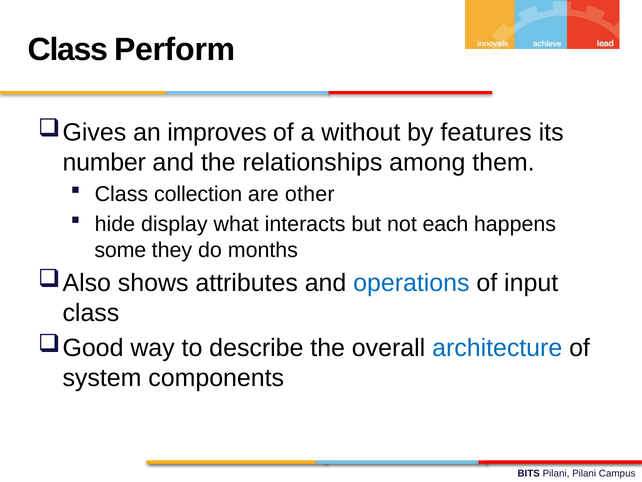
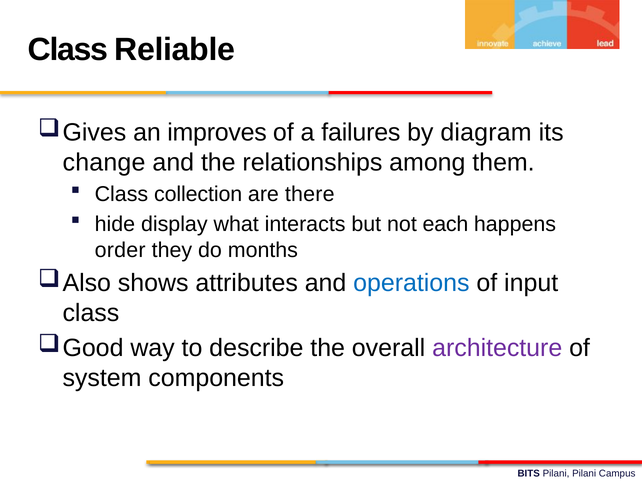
Perform: Perform -> Reliable (175, 50)
without: without -> failures (361, 132)
features: features -> diagram (486, 132)
number: number -> change (104, 162)
other: other -> there (310, 194)
some: some -> order (120, 250)
architecture colour: blue -> purple (497, 348)
